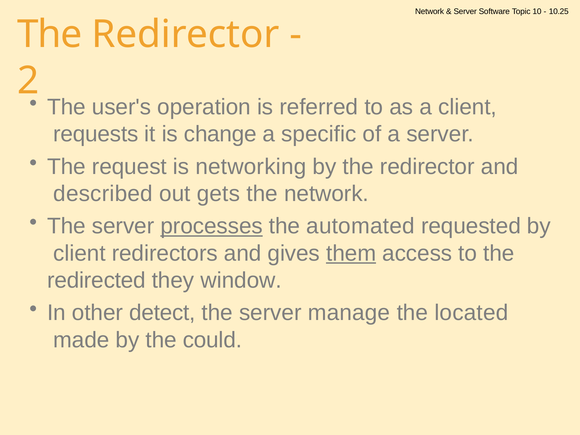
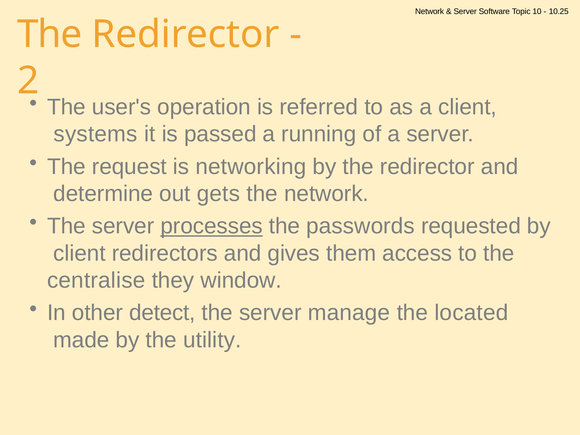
requests: requests -> systems (96, 134)
change: change -> passed (220, 134)
specific: specific -> running (319, 134)
described: described -> determine (103, 194)
automated: automated -> passwords (361, 226)
them underline: present -> none (351, 253)
redirected: redirected -> centralise (96, 280)
could: could -> utility (212, 340)
